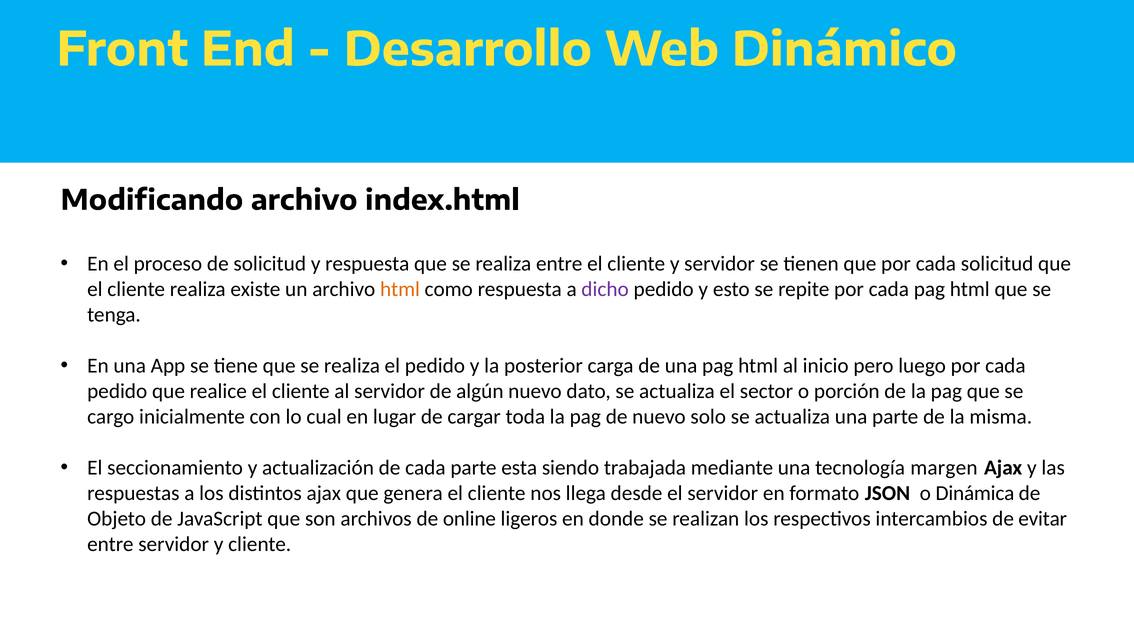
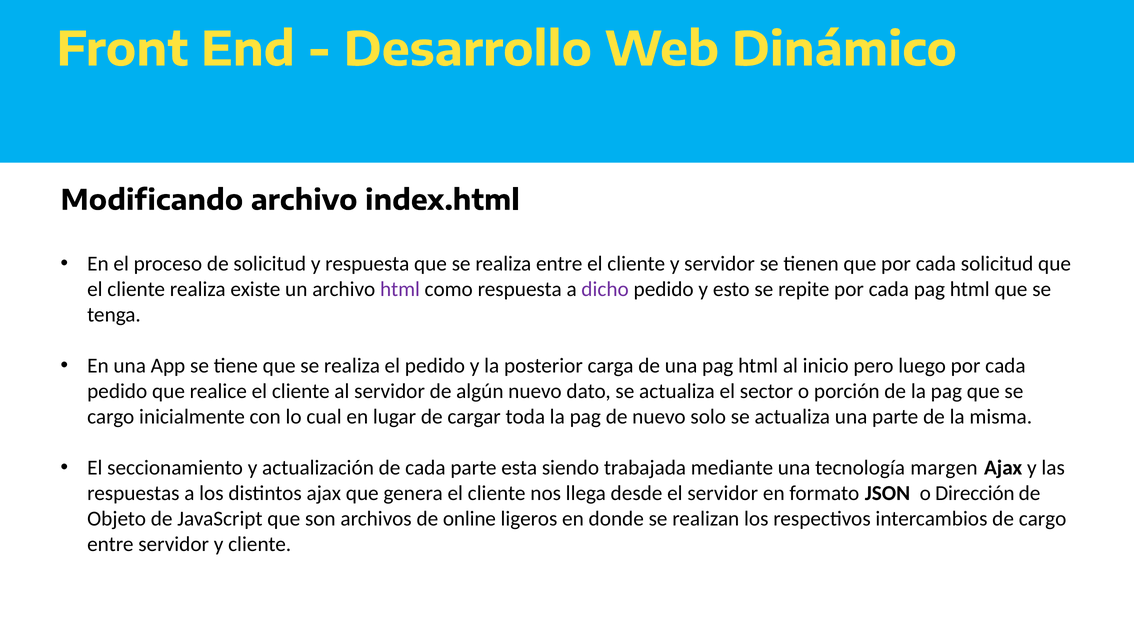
html colour: orange -> purple (400, 289)
Dinámica: Dinámica -> Dirección (975, 493)
de evitar: evitar -> cargo (1043, 519)
